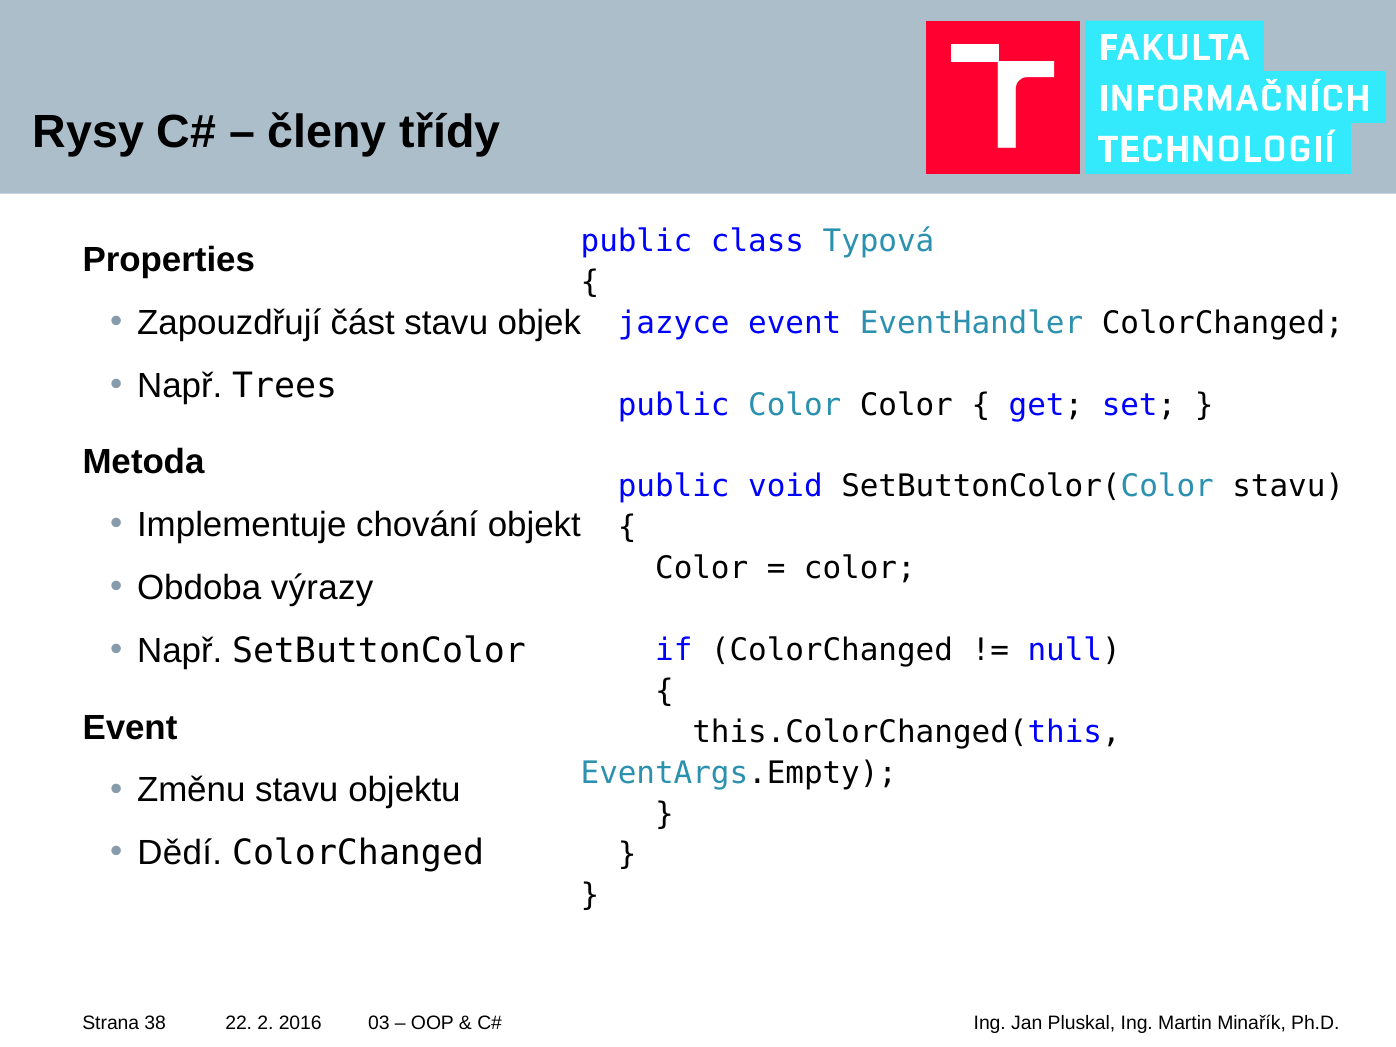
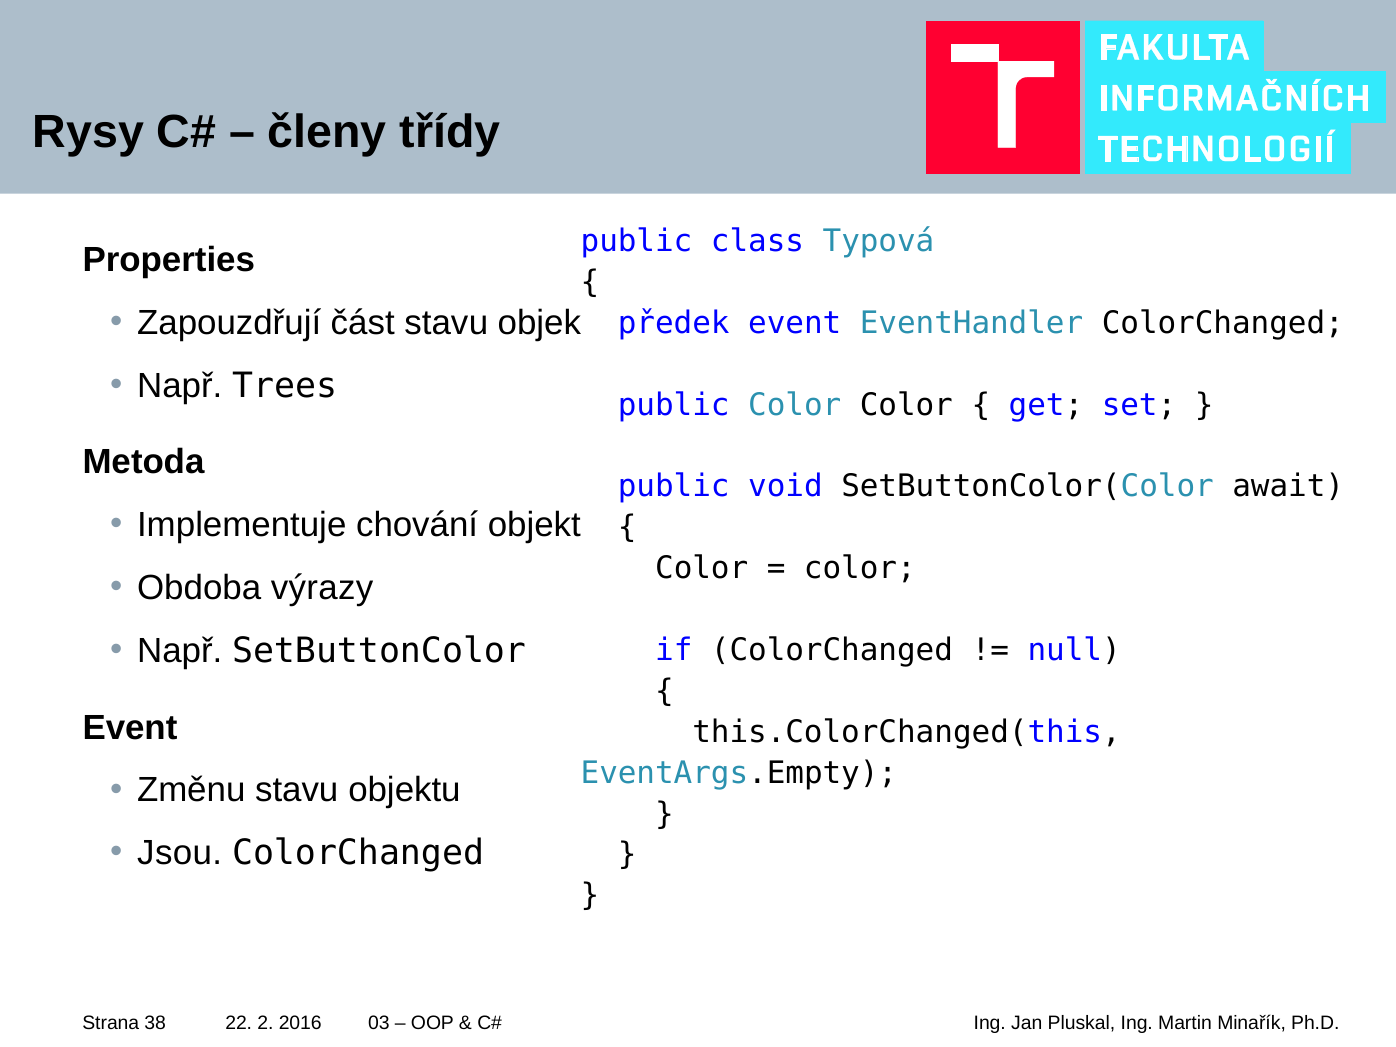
jazyce: jazyce -> předek (674, 323)
SetButtonColor(Color stavu: stavu -> await (1288, 487)
Dědí: Dědí -> Jsou (180, 853)
